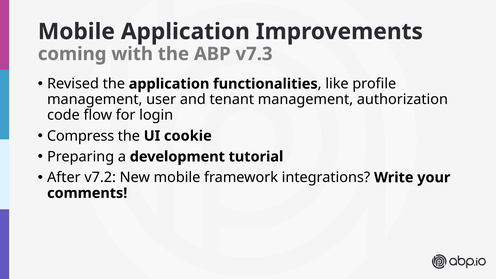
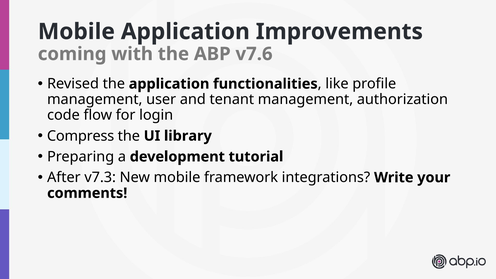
v7.3: v7.3 -> v7.6 (254, 54)
cookie: cookie -> library (188, 136)
v7.2: v7.2 -> v7.3 (100, 178)
